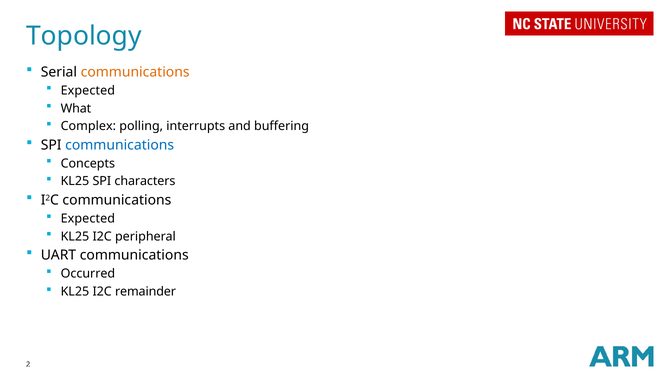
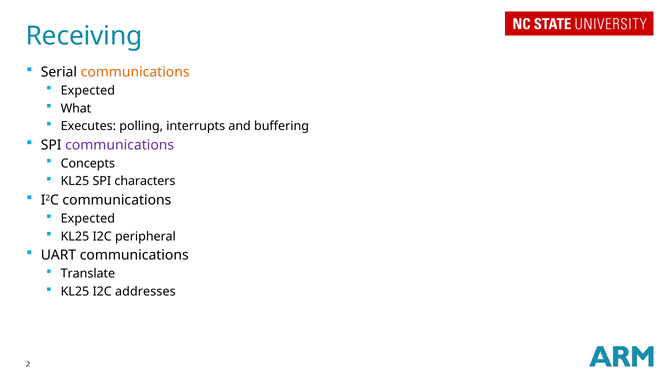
Topology: Topology -> Receiving (84, 36)
Complex: Complex -> Executes (88, 126)
communications colour: blue -> purple (120, 145)
Occurred: Occurred -> Translate (88, 274)
remainder: remainder -> addresses (145, 291)
